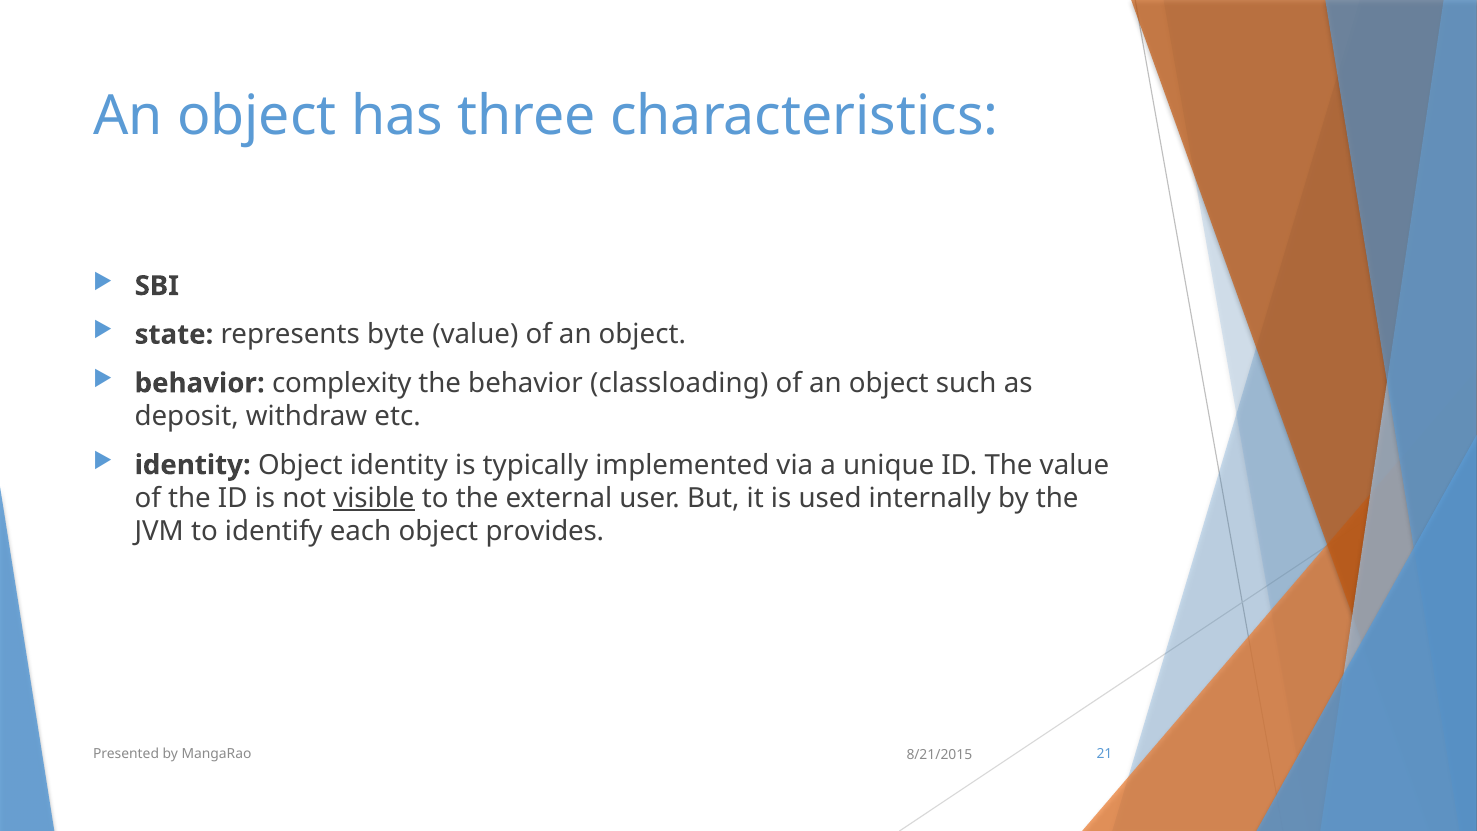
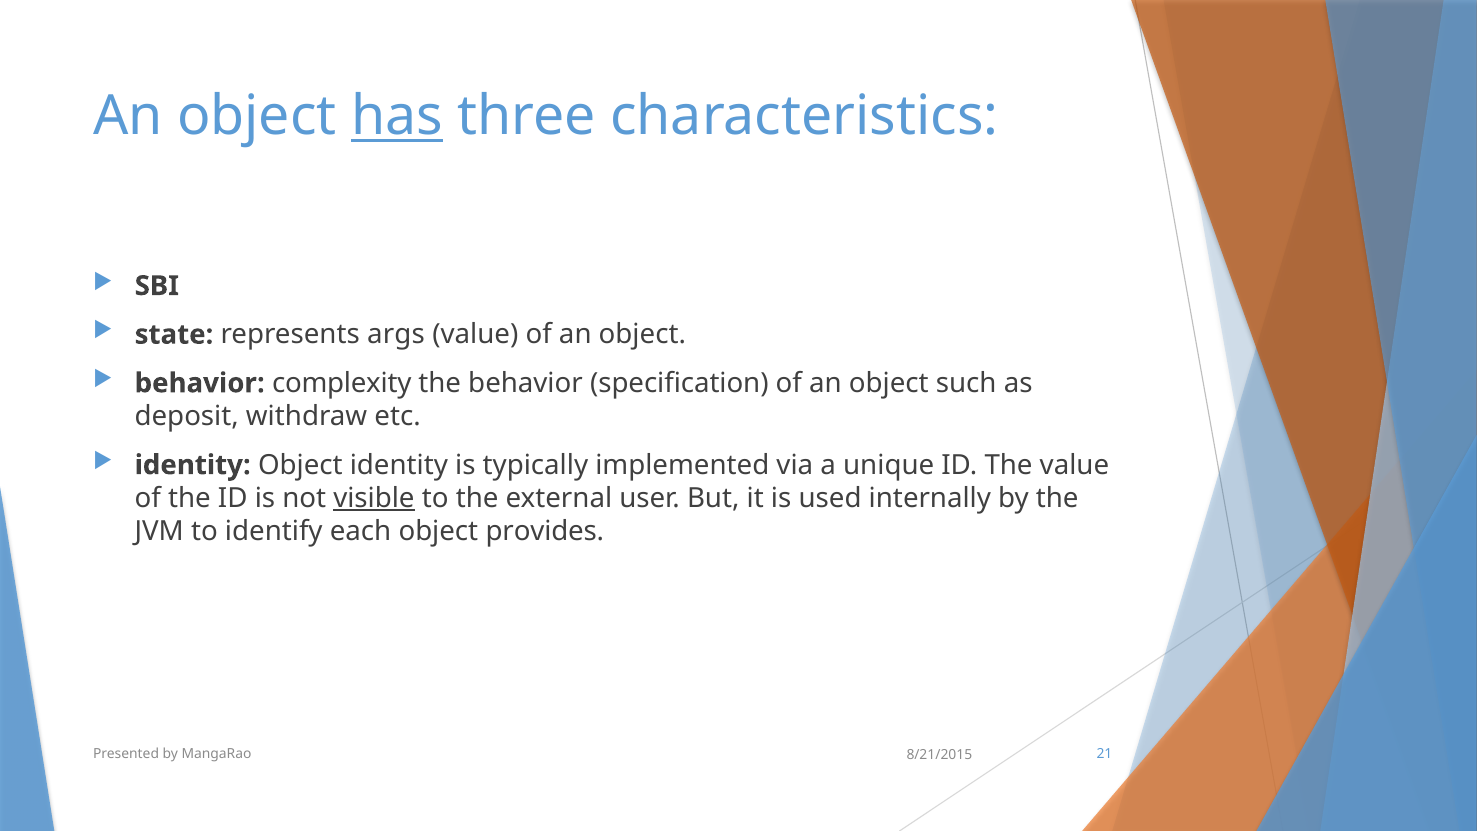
has underline: none -> present (397, 116)
byte: byte -> args (396, 334)
classloading: classloading -> specification (679, 383)
